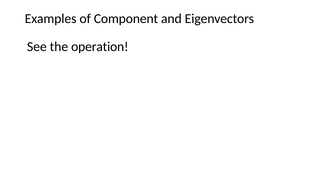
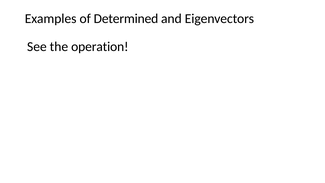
Component: Component -> Determined (126, 19)
